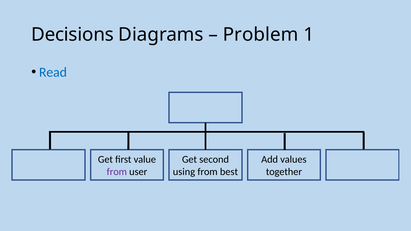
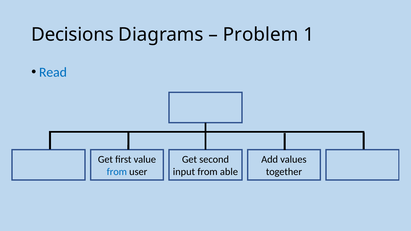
from colour: purple -> blue (117, 172)
using: using -> input (184, 172)
best: best -> able (229, 172)
